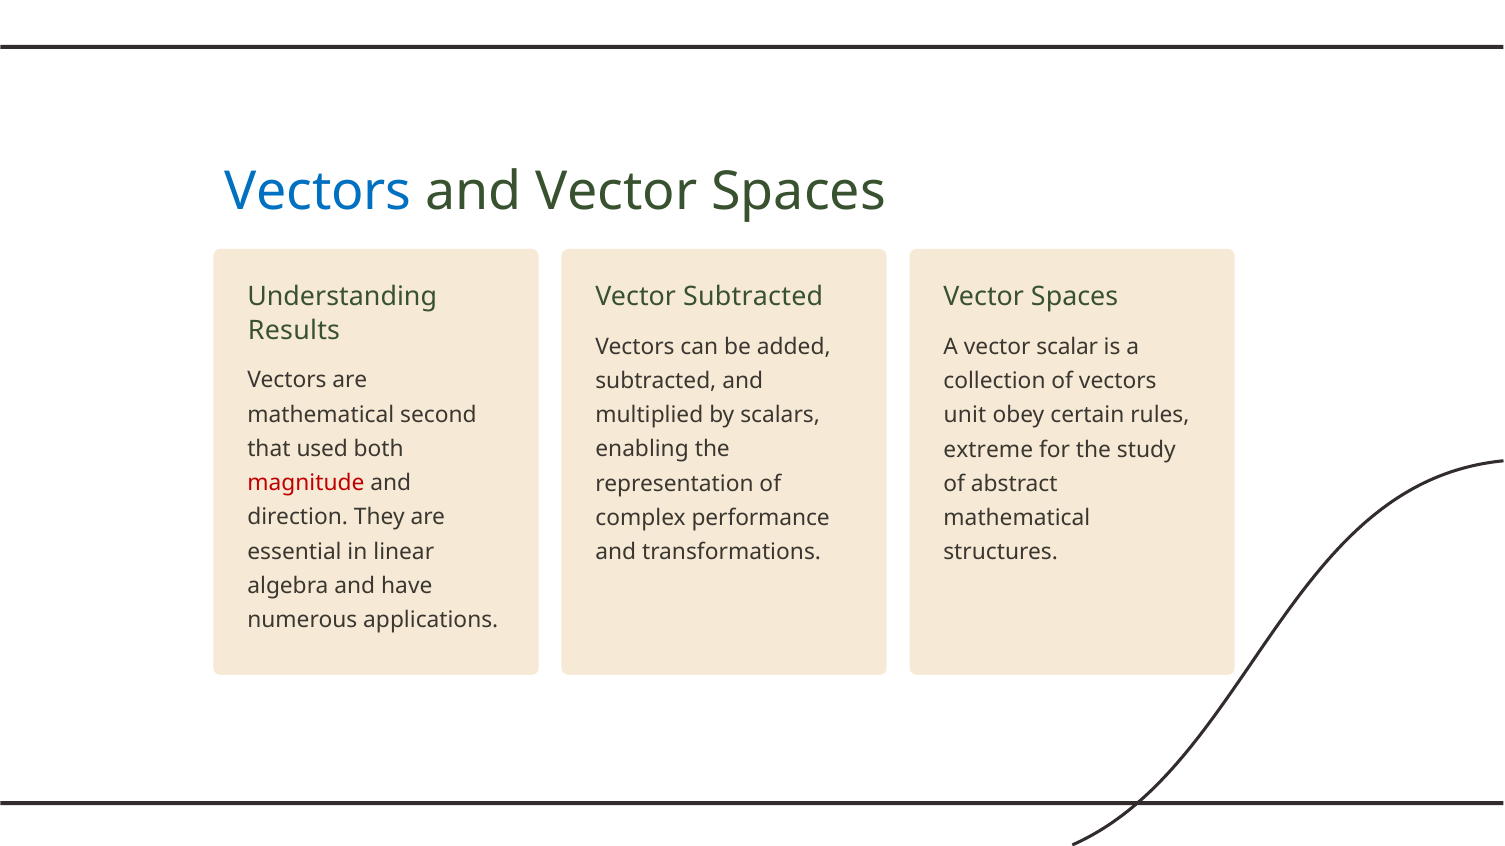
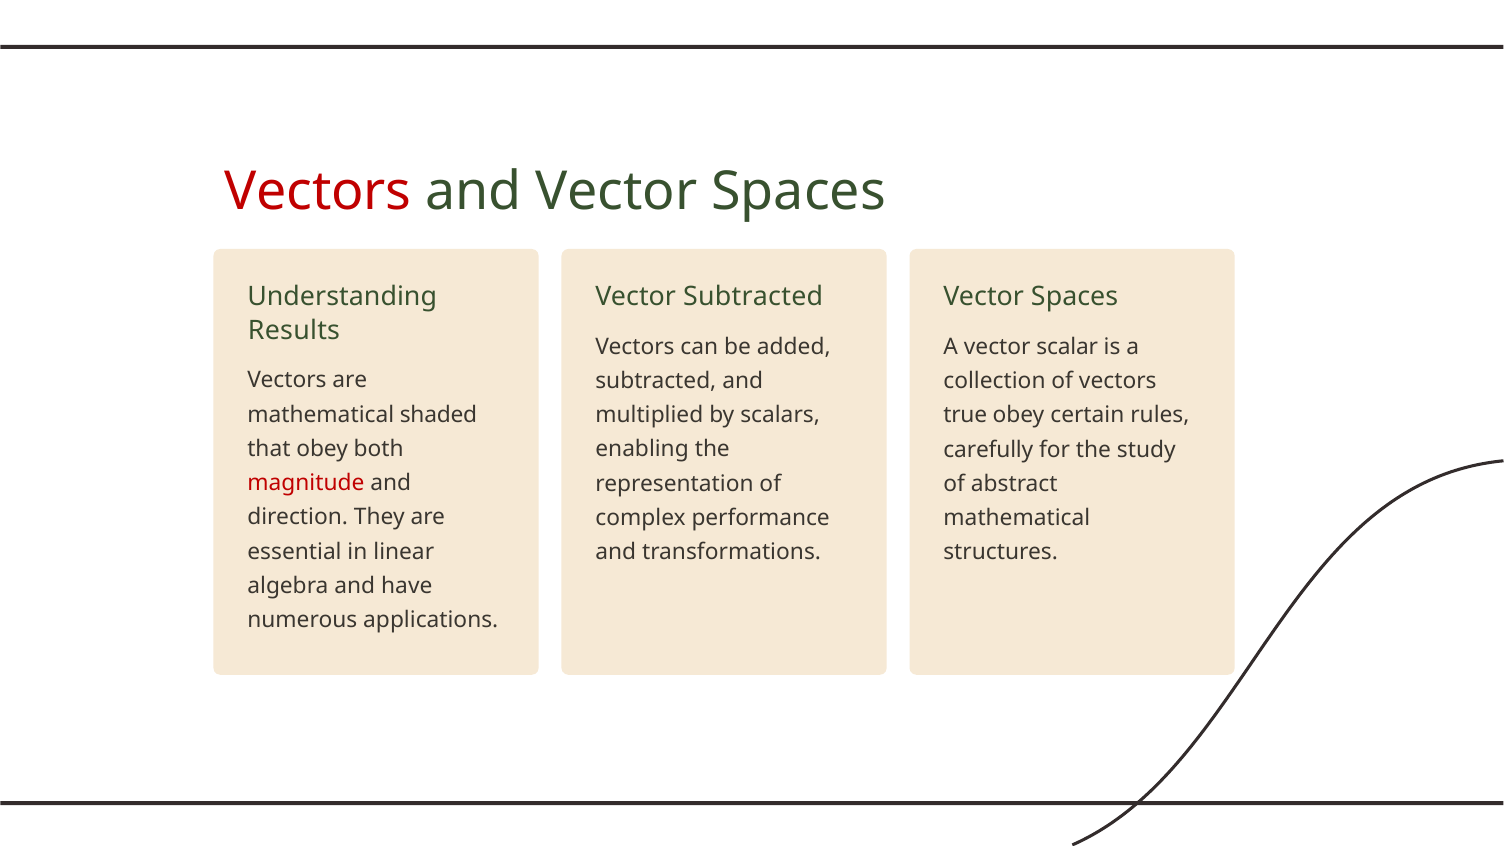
Vectors colour: blue -> red (318, 192)
second: second -> shaded (438, 415)
unit: unit -> true (965, 416)
that used: used -> obey (322, 449)
extreme: extreme -> carefully (988, 450)
